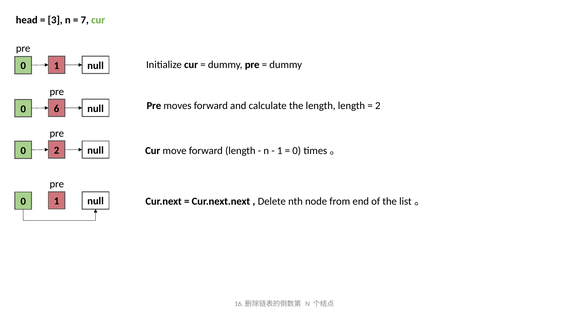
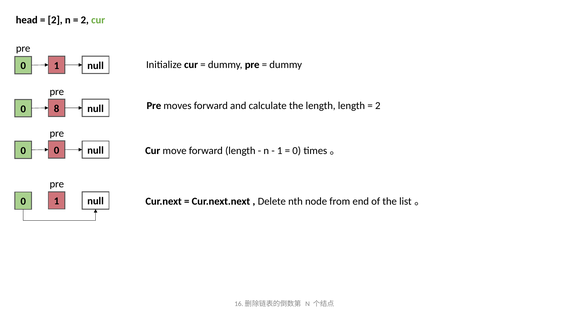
3: 3 -> 2 (55, 20)
7: 7 -> 2 (85, 20)
6: 6 -> 8 (57, 109)
0 2: 2 -> 0 (57, 150)
